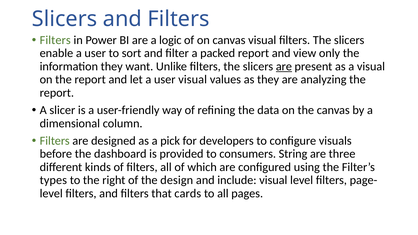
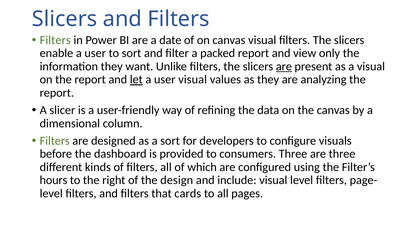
logic: logic -> date (170, 40)
let underline: none -> present (136, 80)
a pick: pick -> sort (170, 141)
consumers String: String -> Three (293, 154)
types: types -> hours (53, 180)
